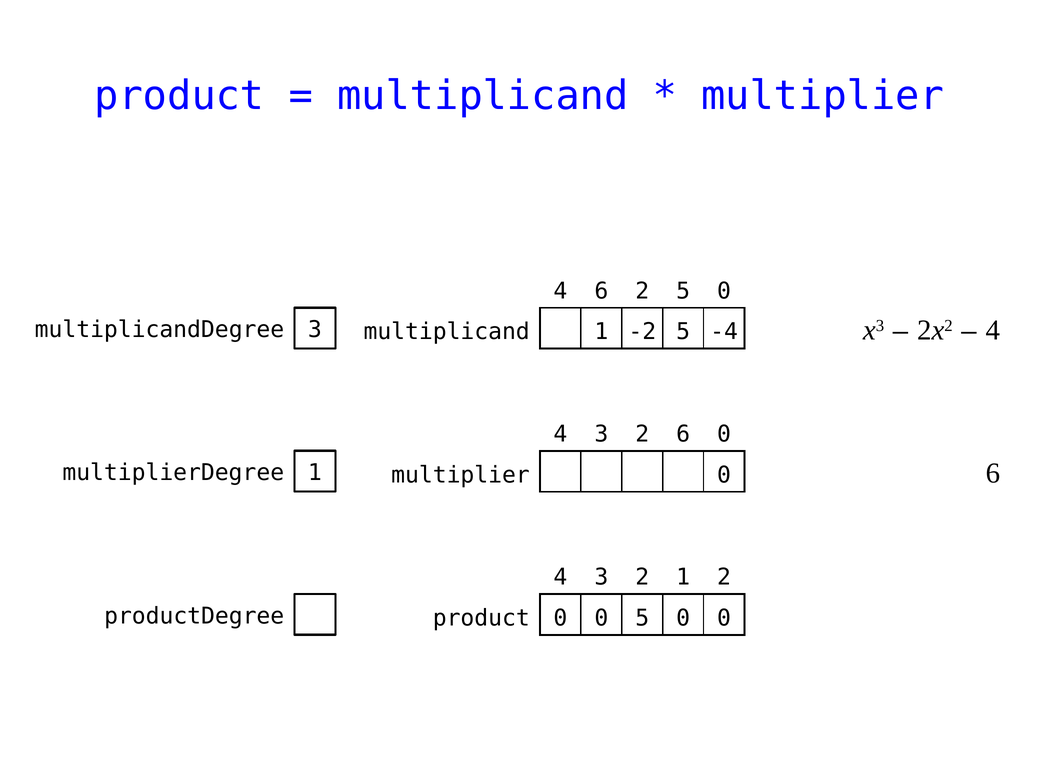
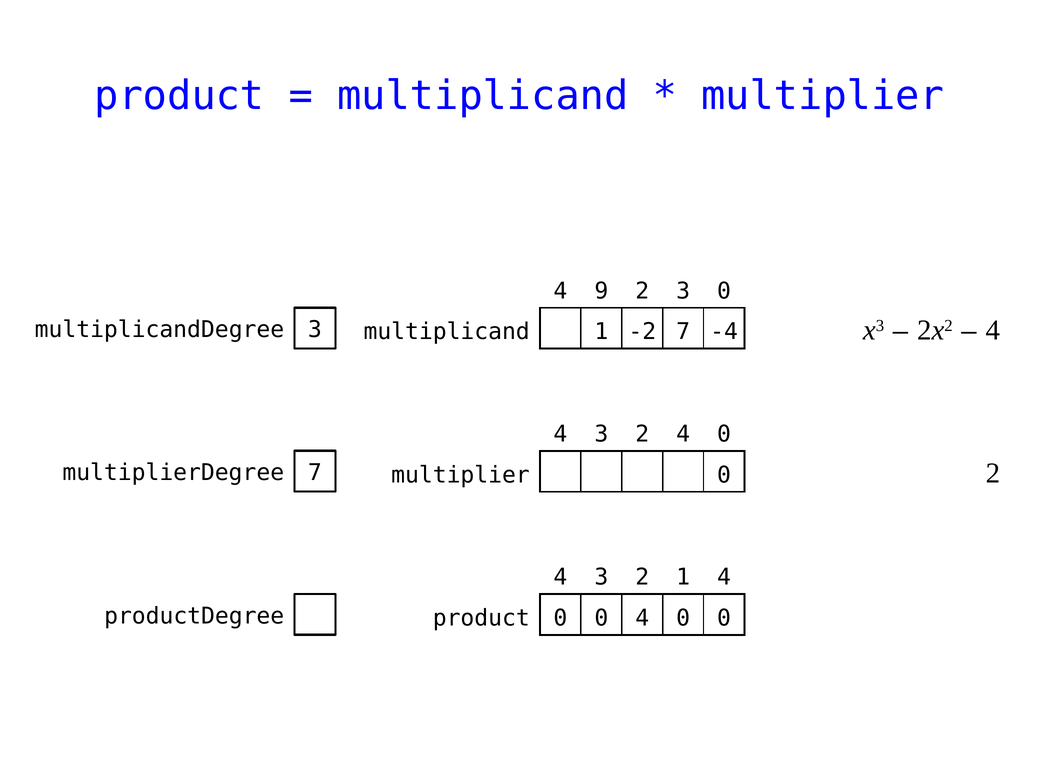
4 6: 6 -> 9 (601, 291)
2 5: 5 -> 3 (683, 291)
-2 5: 5 -> 7 (683, 332)
2 6: 6 -> 4 (683, 434)
multiplierDegree 1: 1 -> 7 (315, 473)
0 6: 6 -> 2 (993, 473)
1 2: 2 -> 4 (724, 577)
0 5: 5 -> 4 (642, 618)
